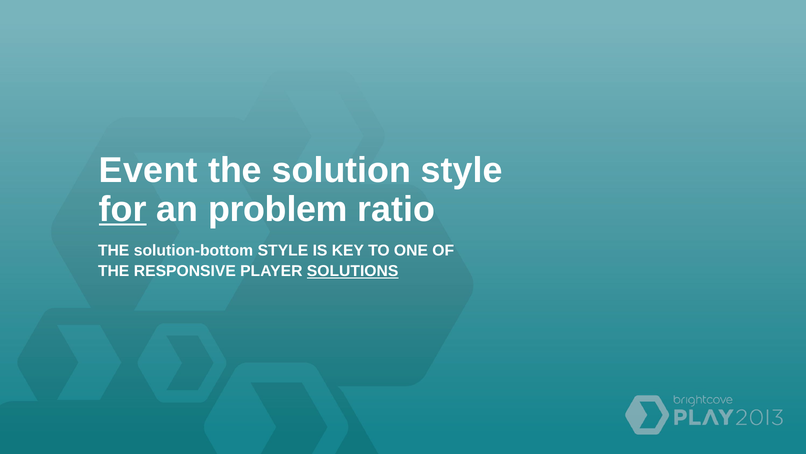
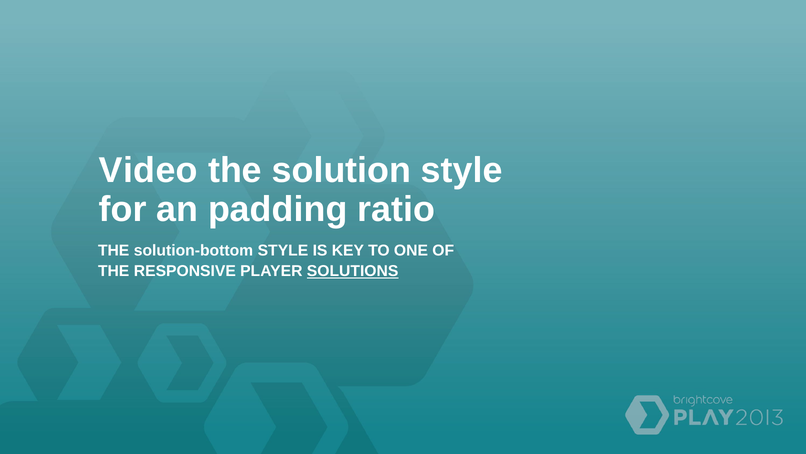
Event: Event -> Video (148, 170)
for underline: present -> none (123, 209)
problem: problem -> padding (278, 209)
